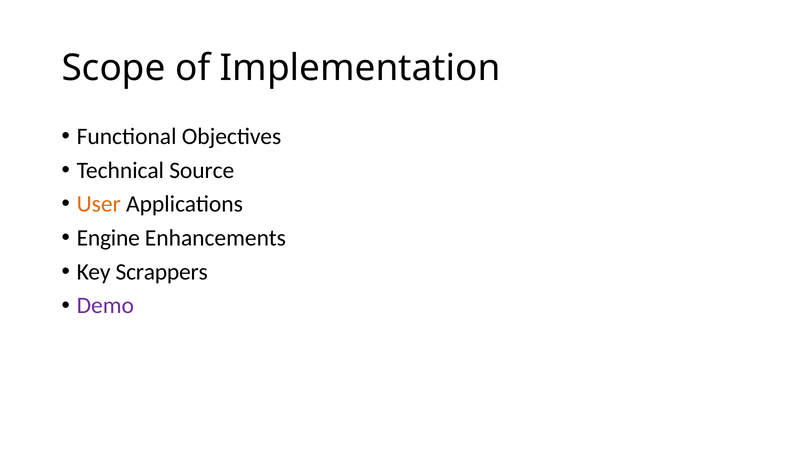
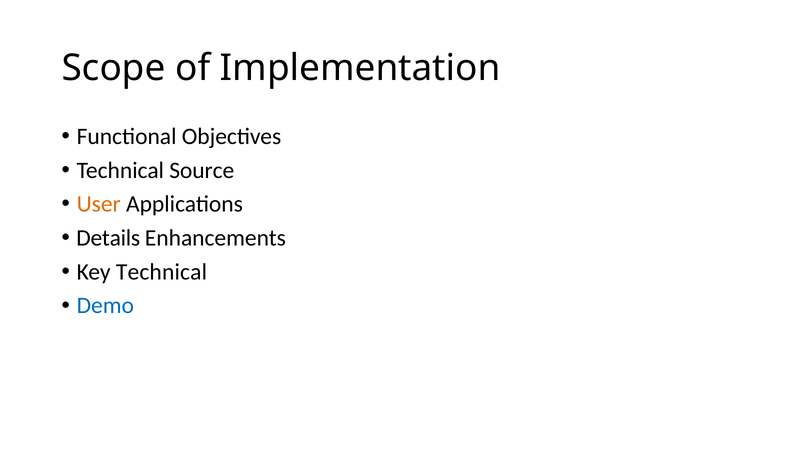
Engine: Engine -> Details (108, 238)
Key Scrappers: Scrappers -> Technical (161, 272)
Demo colour: purple -> blue (105, 306)
